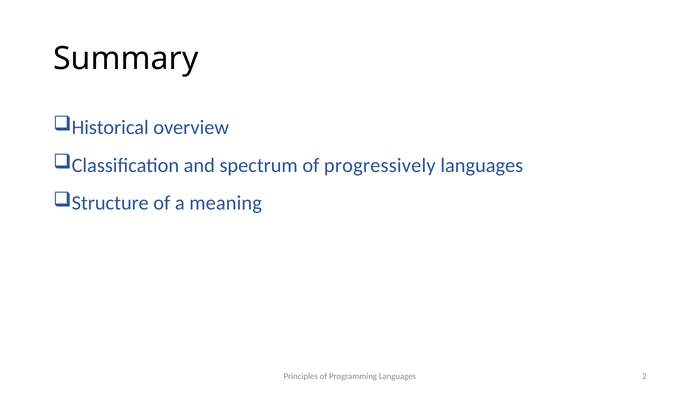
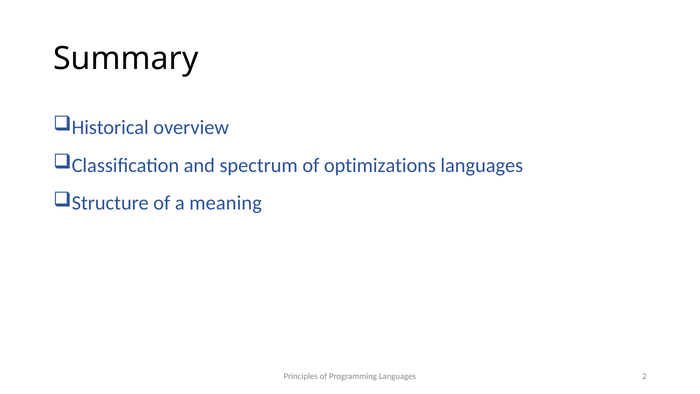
progressively: progressively -> optimizations (380, 165)
